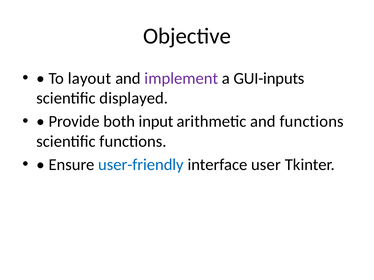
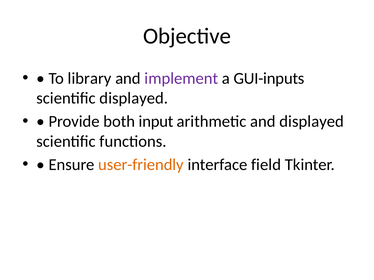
layout: layout -> library (90, 78)
and functions: functions -> displayed (312, 122)
user-friendly colour: blue -> orange (141, 165)
user: user -> field (266, 165)
